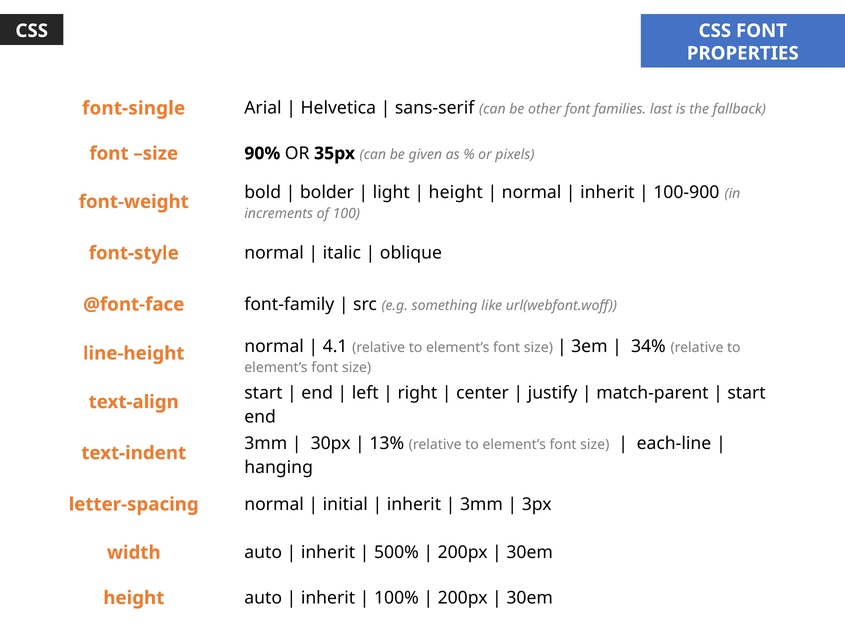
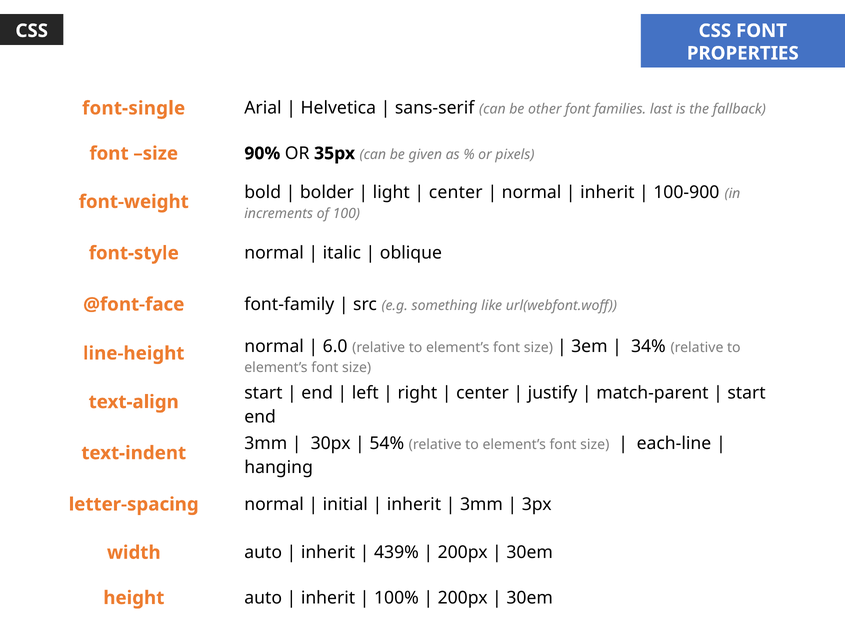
height: height -> center (456, 192)
4.1: 4.1 -> 6.0 (335, 346)
13%: 13% -> 54% (387, 443)
500%: 500% -> 439% (396, 552)
